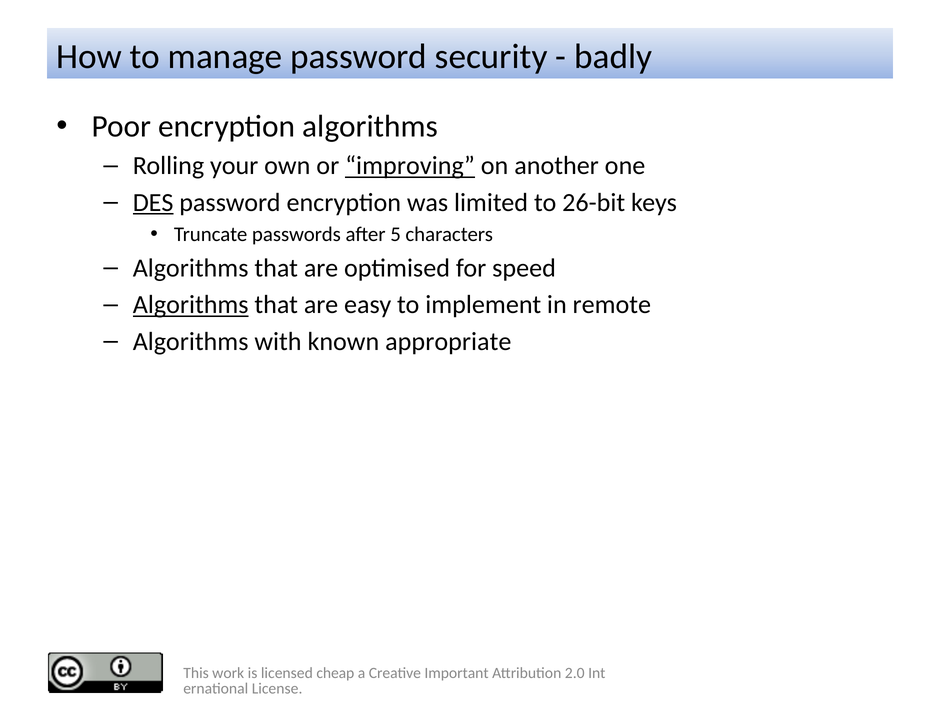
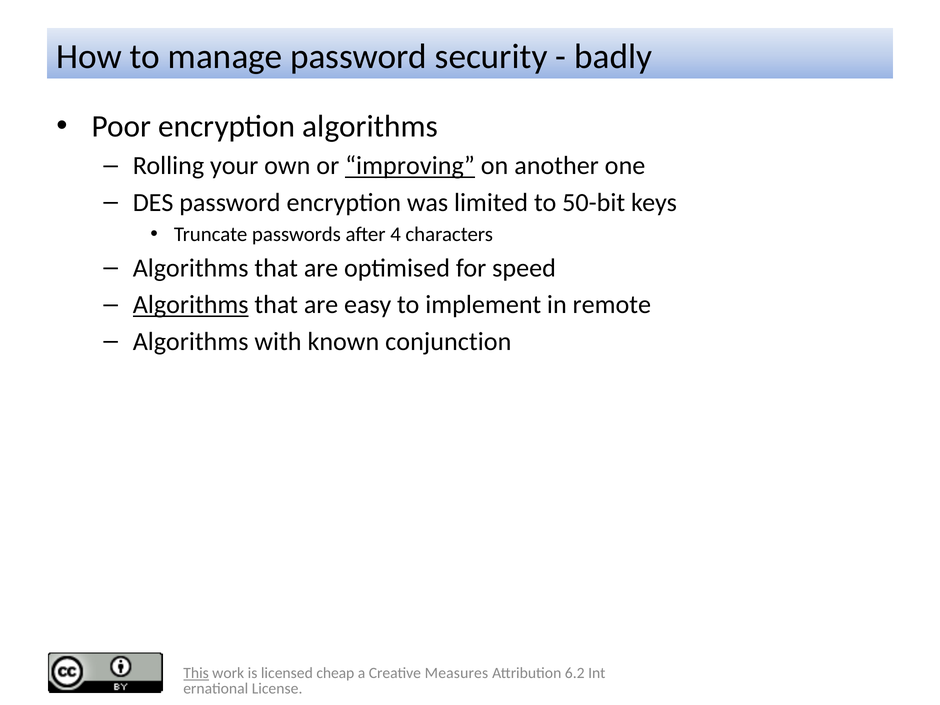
DES underline: present -> none (153, 202)
26-bit: 26-bit -> 50-bit (594, 202)
5: 5 -> 4 (396, 234)
appropriate: appropriate -> conjunction (448, 341)
This underline: none -> present (196, 673)
Important: Important -> Measures (456, 673)
2.0: 2.0 -> 6.2 (575, 673)
